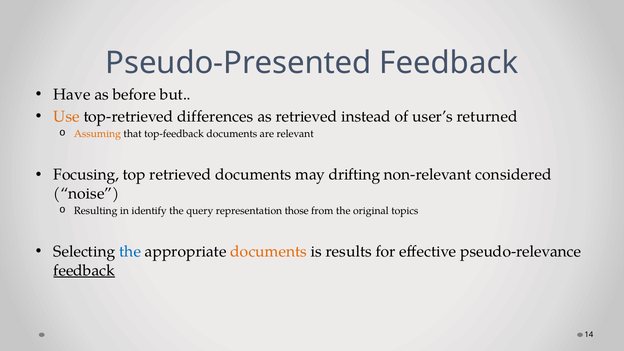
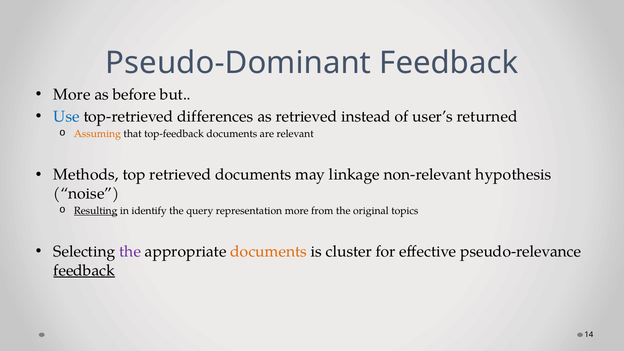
Pseudo-Presented: Pseudo-Presented -> Pseudo-Dominant (238, 63)
Have: Have -> More (72, 95)
Use colour: orange -> blue (67, 117)
Focusing: Focusing -> Methods (86, 175)
drifting: drifting -> linkage (354, 175)
considered: considered -> hypothesis (513, 175)
Resulting underline: none -> present (96, 211)
representation those: those -> more (297, 211)
the colour: blue -> purple (130, 252)
results: results -> cluster (349, 252)
